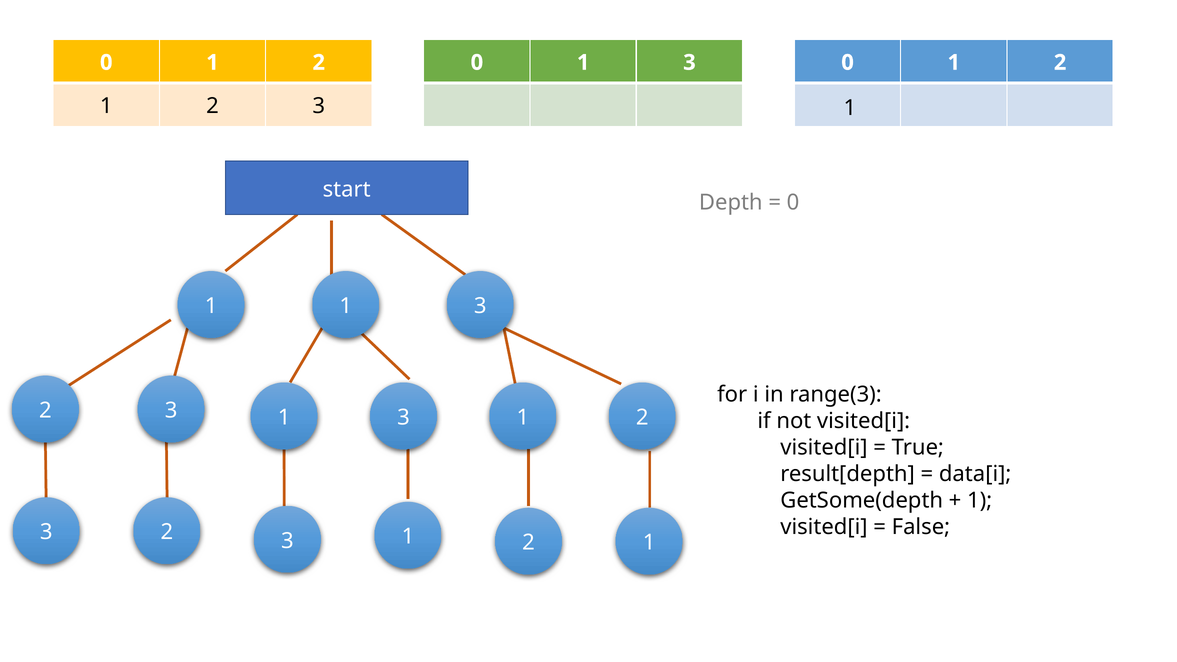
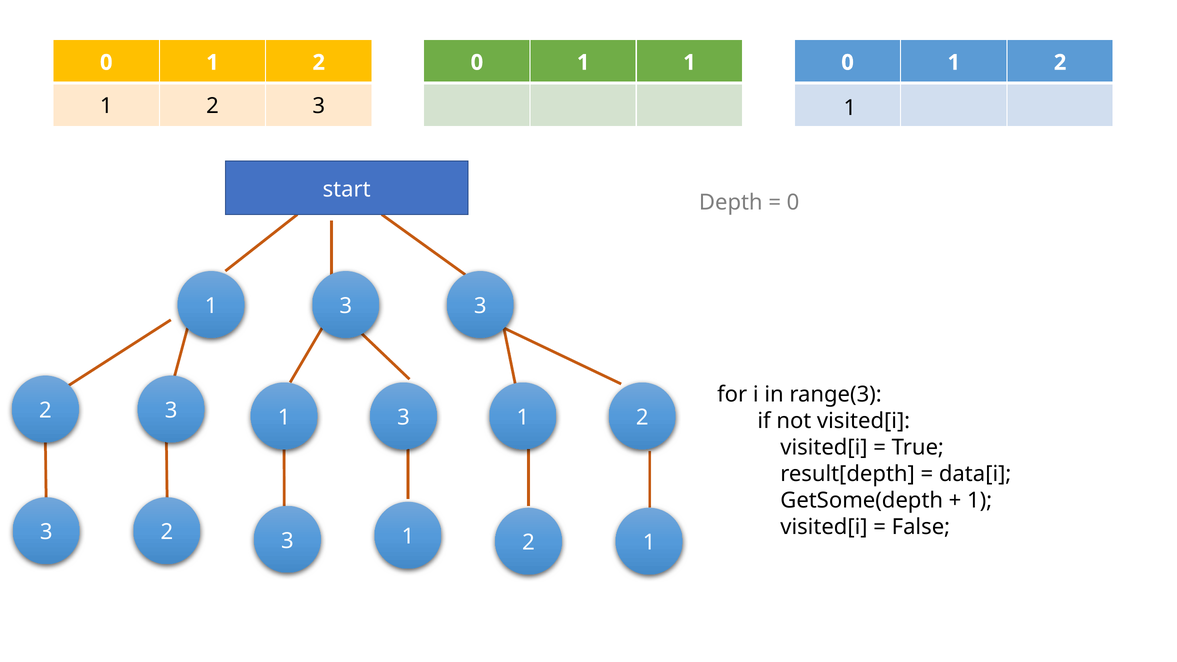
0 1 3: 3 -> 1 (689, 63)
1: 1 -> 3 (346, 306)
